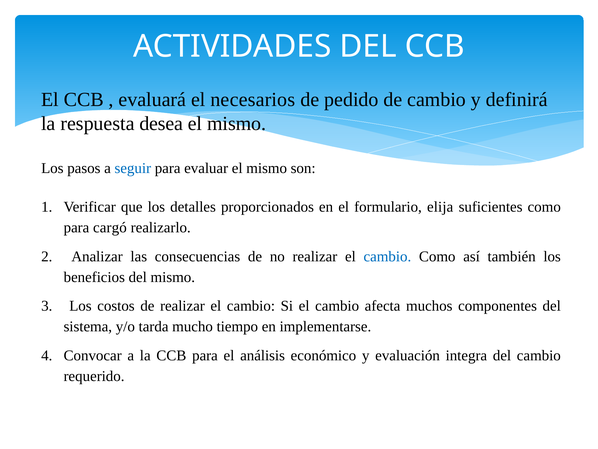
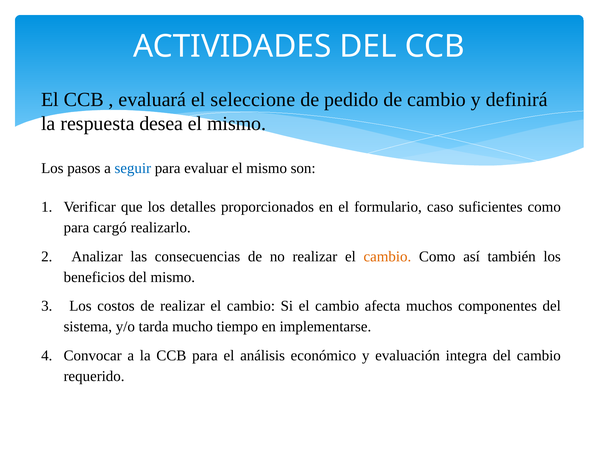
necesarios: necesarios -> seleccione (253, 100)
elija: elija -> caso (440, 207)
cambio colour: blue -> orange (387, 256)
